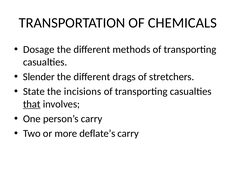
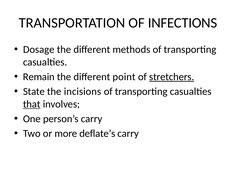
CHEMICALS: CHEMICALS -> INFECTIONS (182, 23)
Slender: Slender -> Remain (39, 77)
drags: drags -> point (124, 77)
stretchers underline: none -> present (172, 77)
